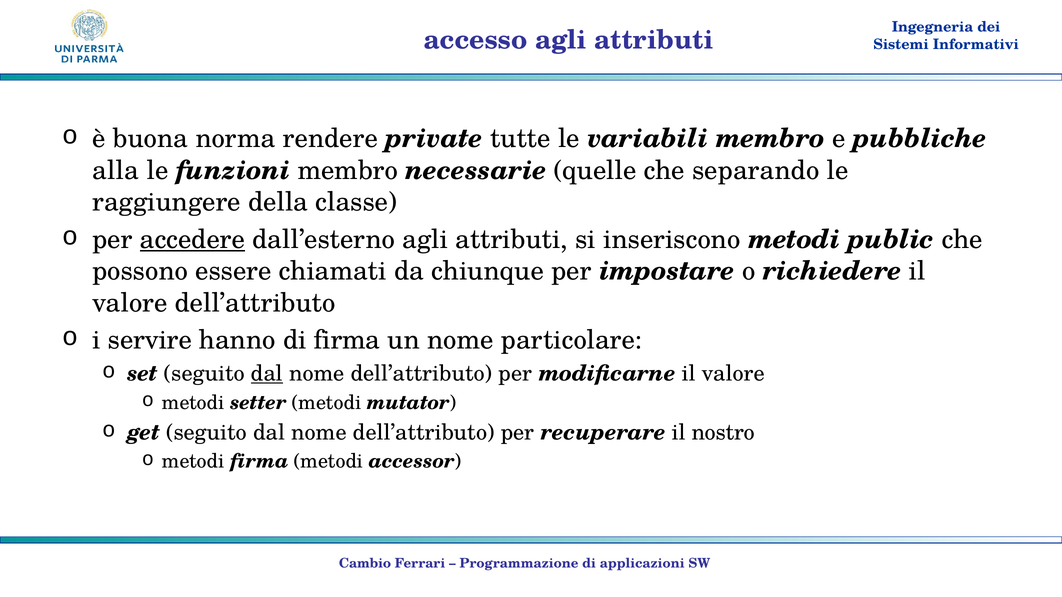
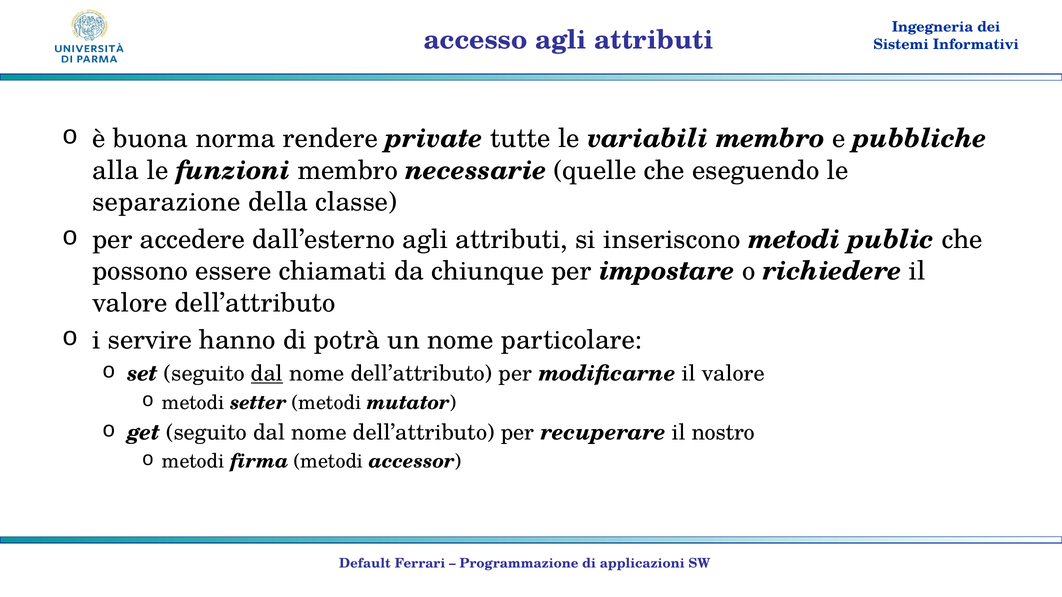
separando: separando -> eseguendo (756, 170)
raggiungere: raggiungere -> separazione (166, 202)
accedere underline: present -> none (192, 239)
di firma: firma -> potrà (347, 340)
Cambio: Cambio -> Default (365, 564)
